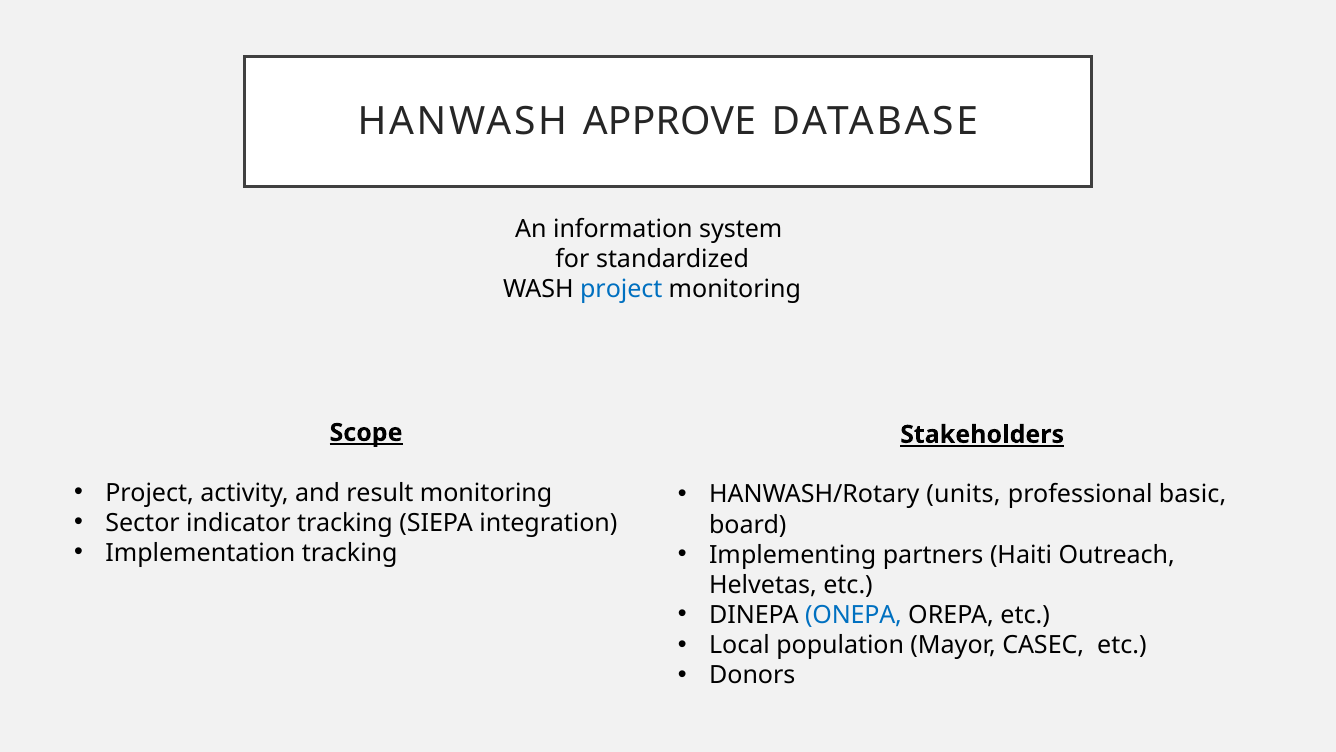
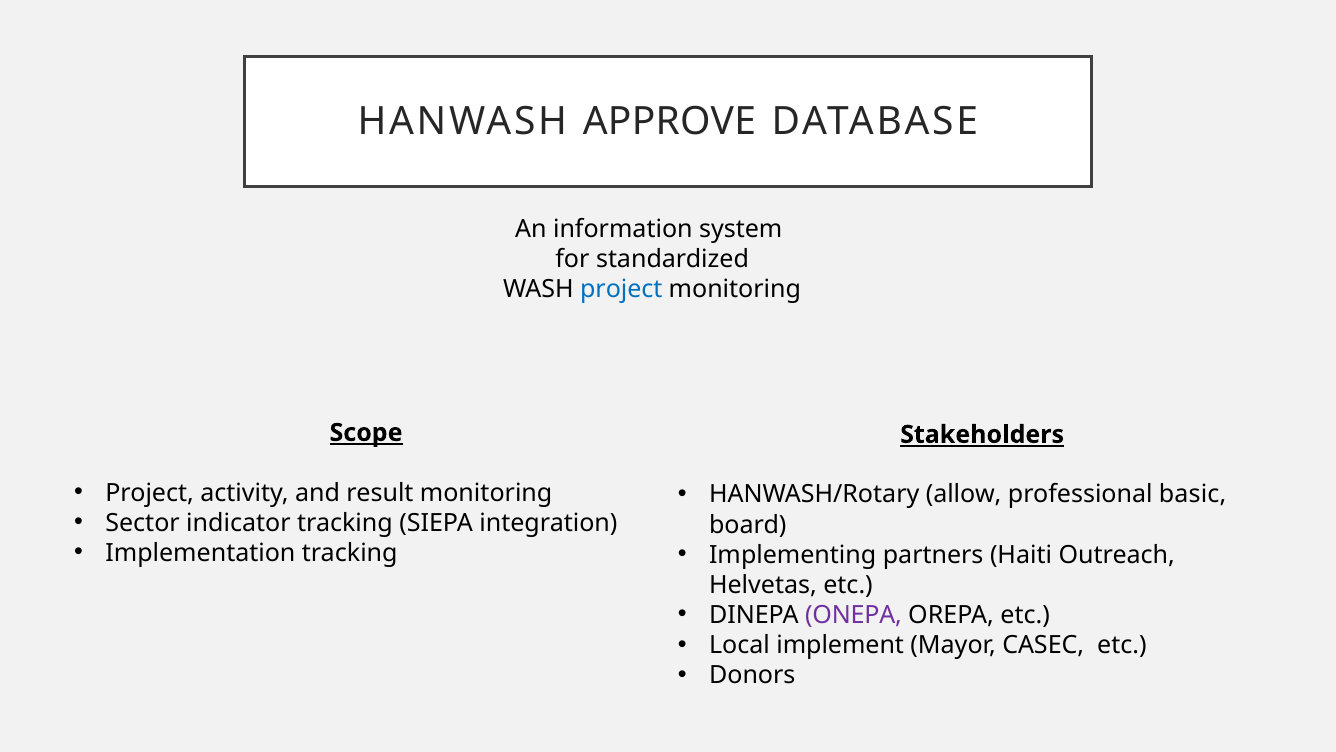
units: units -> allow (964, 494)
ONEPA colour: blue -> purple (854, 615)
population: population -> implement (840, 645)
